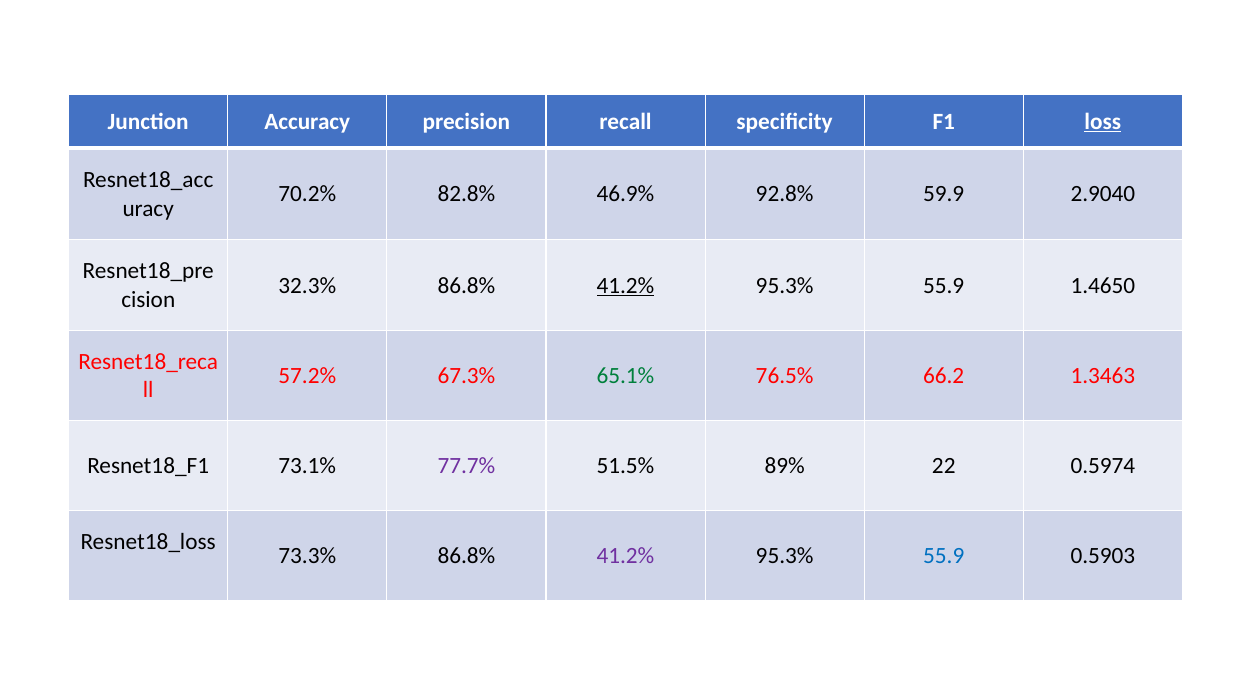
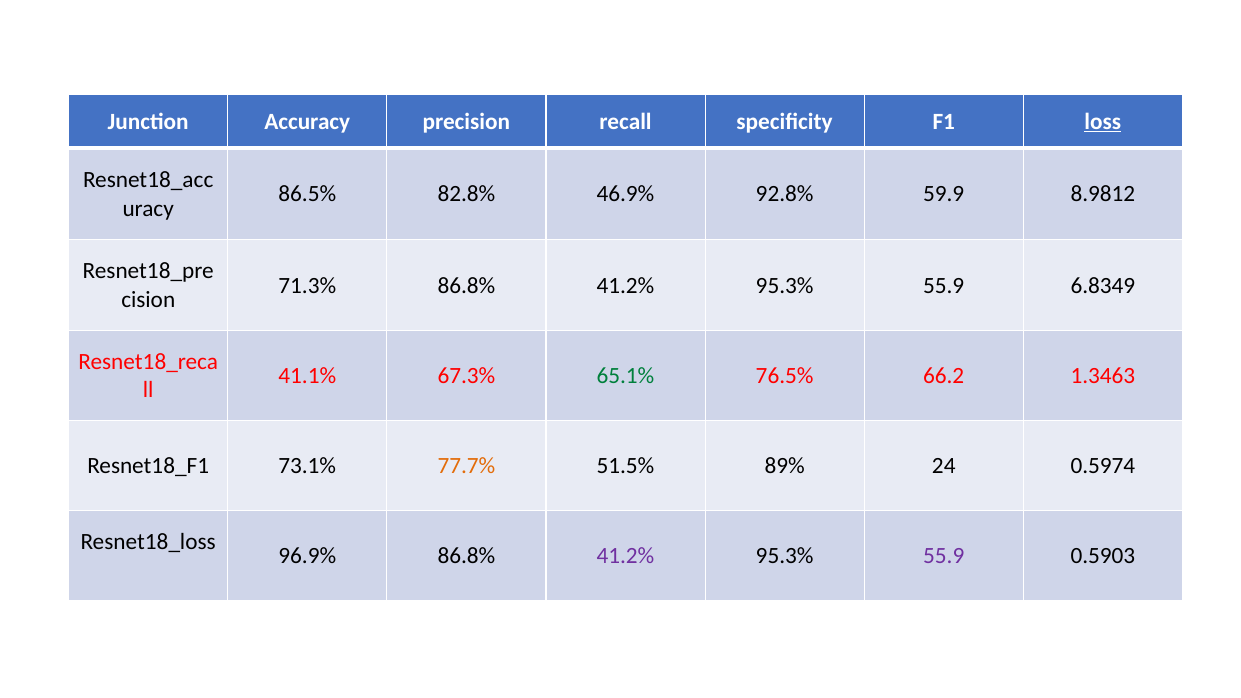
70.2%: 70.2% -> 86.5% (307, 194)
2.9040: 2.9040 -> 8.9812 (1103, 194)
32.3%: 32.3% -> 71.3% (307, 285)
41.2% underline: present -> none (625, 285)
1.4650: 1.4650 -> 6.8349 (1103, 285)
57.2%: 57.2% -> 41.1% (307, 376)
77.7% colour: purple -> orange (466, 466)
22: 22 -> 24 (944, 466)
73.3%: 73.3% -> 96.9% (307, 556)
55.9 colour: blue -> purple (944, 556)
